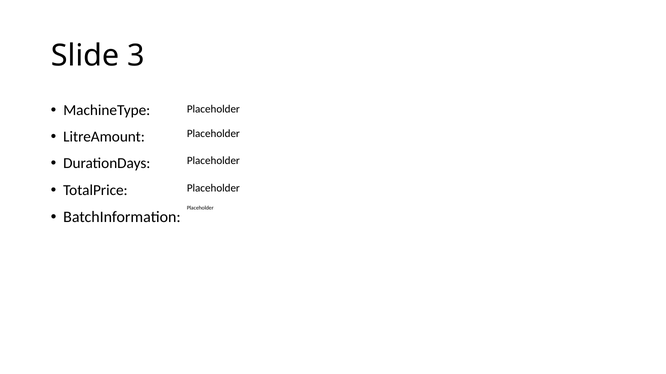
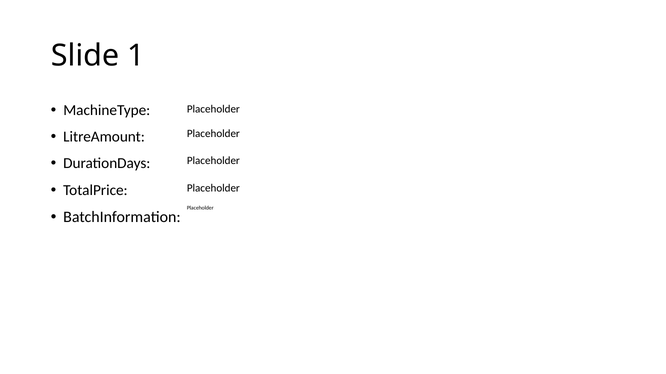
3: 3 -> 1 (136, 56)
